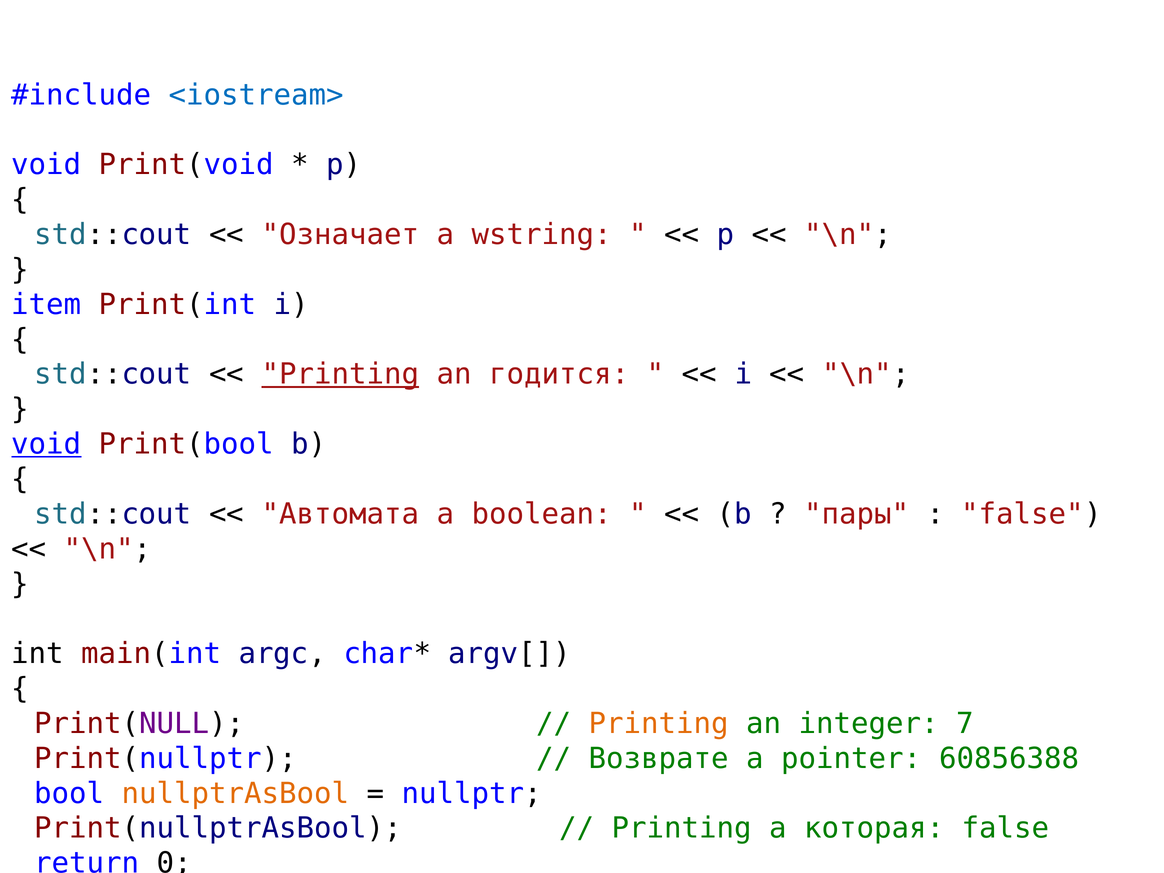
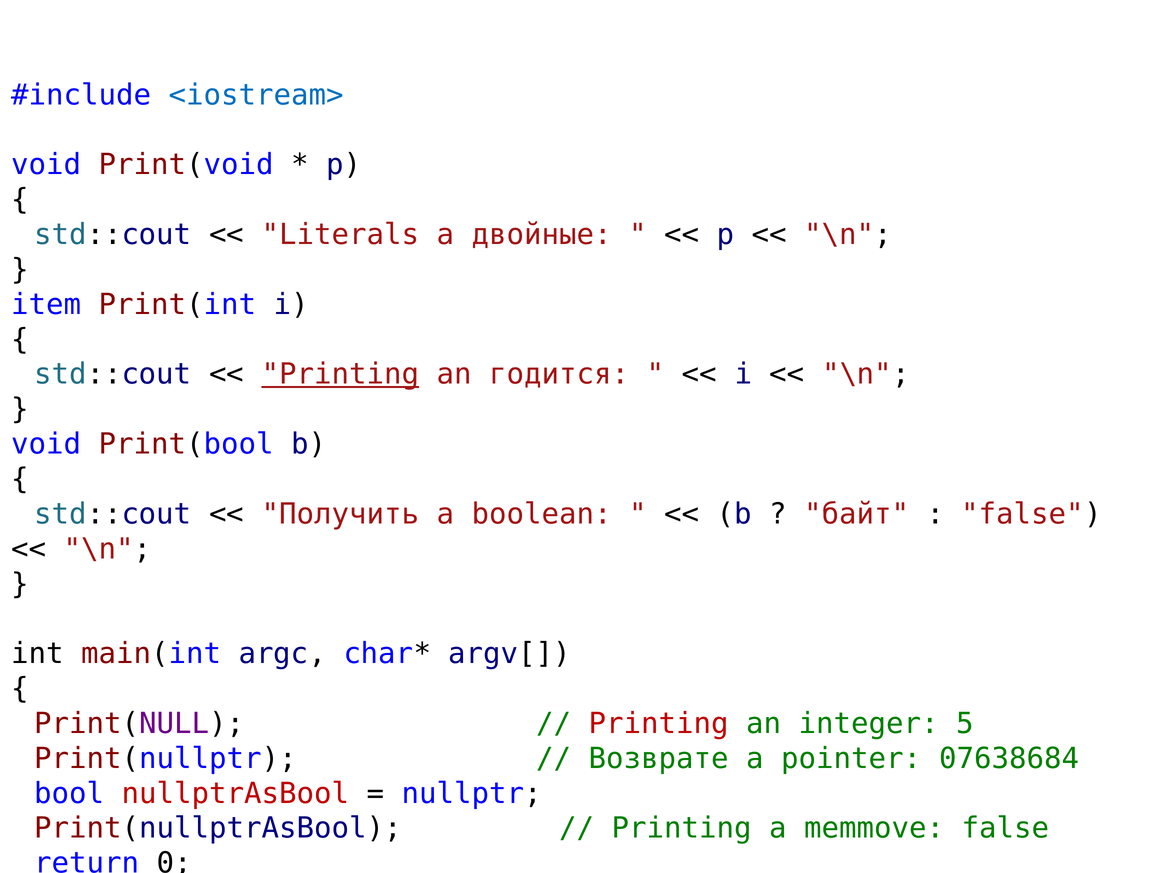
Означает: Означает -> Literals (340, 235)
wstring: wstring -> двойные (542, 235)
void underline: present -> none (46, 444)
Автомата: Автомата -> Получить (340, 514)
пары: пары -> байт (857, 514)
Printing colour: orange -> red (659, 724)
7: 7 -> 5 (965, 724)
60856388: 60856388 -> 07638684 (1009, 758)
nullptrAsBool colour: orange -> red (235, 793)
которая: которая -> memmove (874, 828)
